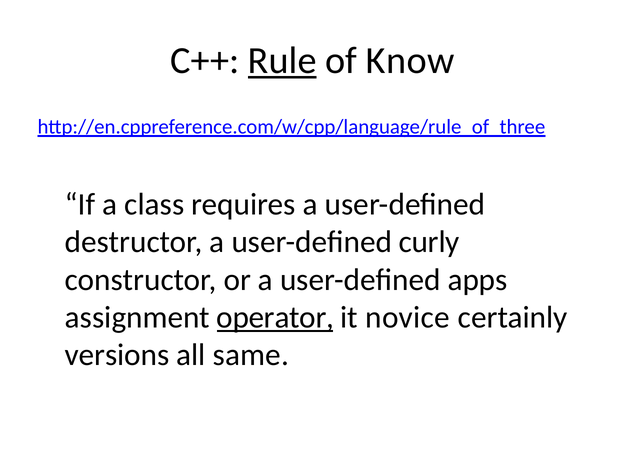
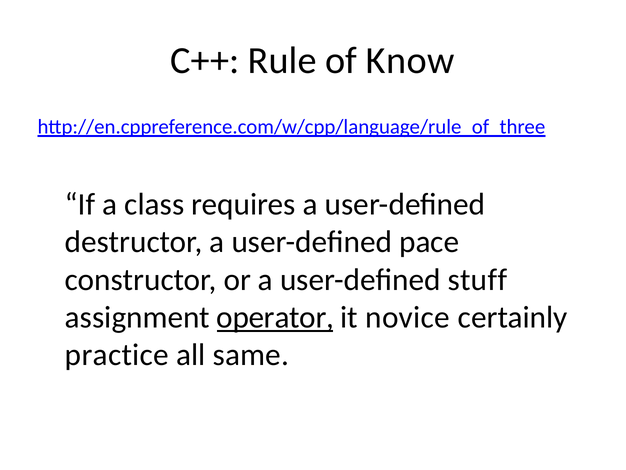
Rule underline: present -> none (282, 61)
curly: curly -> pace (429, 242)
apps: apps -> stuff (477, 279)
versions: versions -> practice (117, 355)
